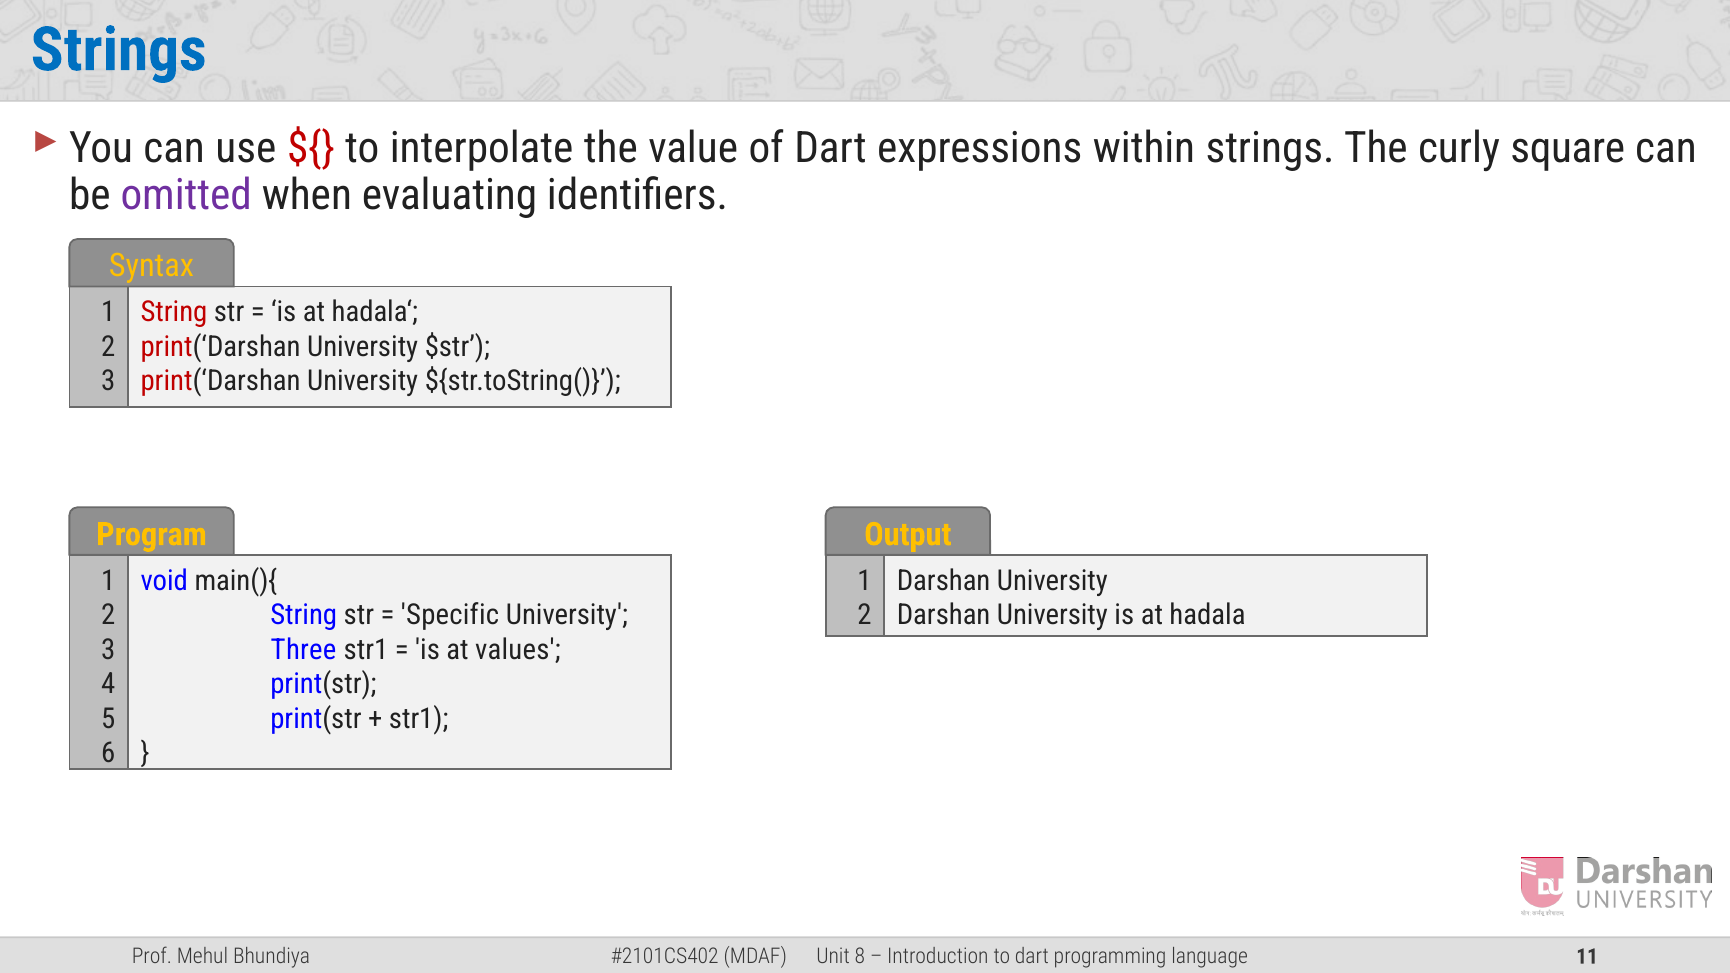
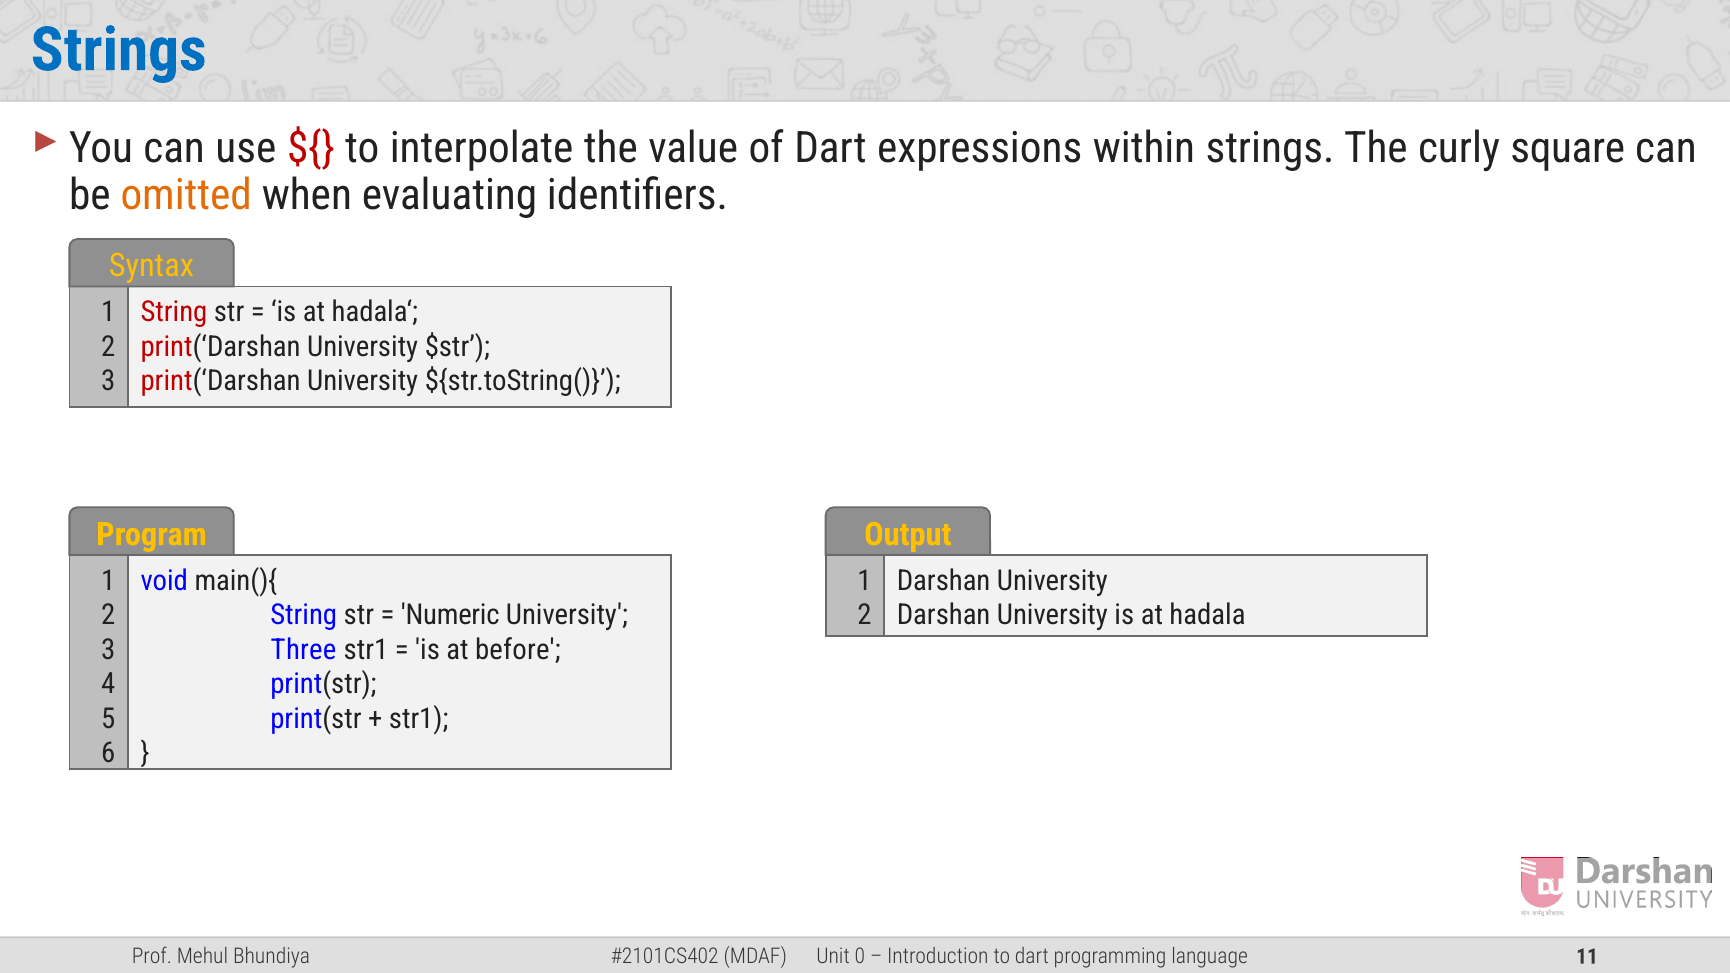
omitted colour: purple -> orange (186, 195)
Specific: Specific -> Numeric (450, 615)
values: values -> before (518, 650)
8: 8 -> 0 (860, 957)
